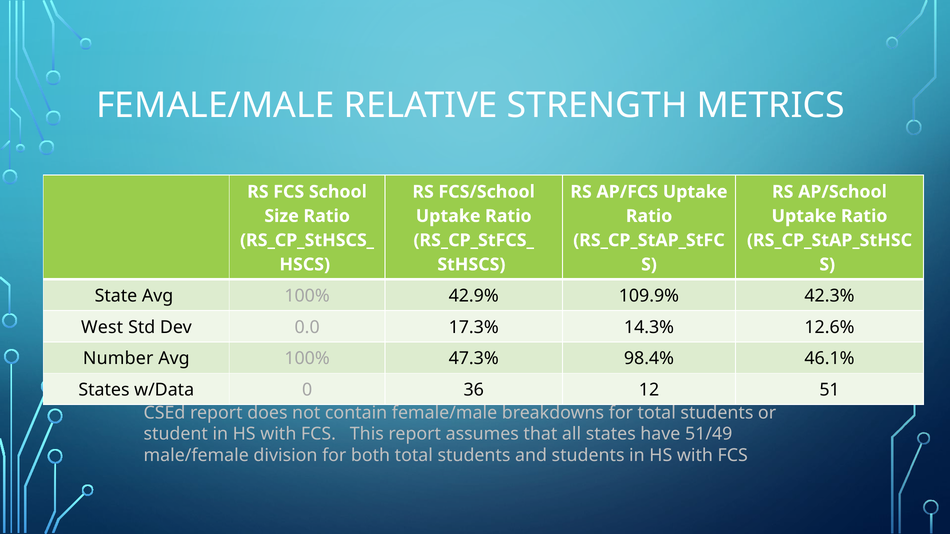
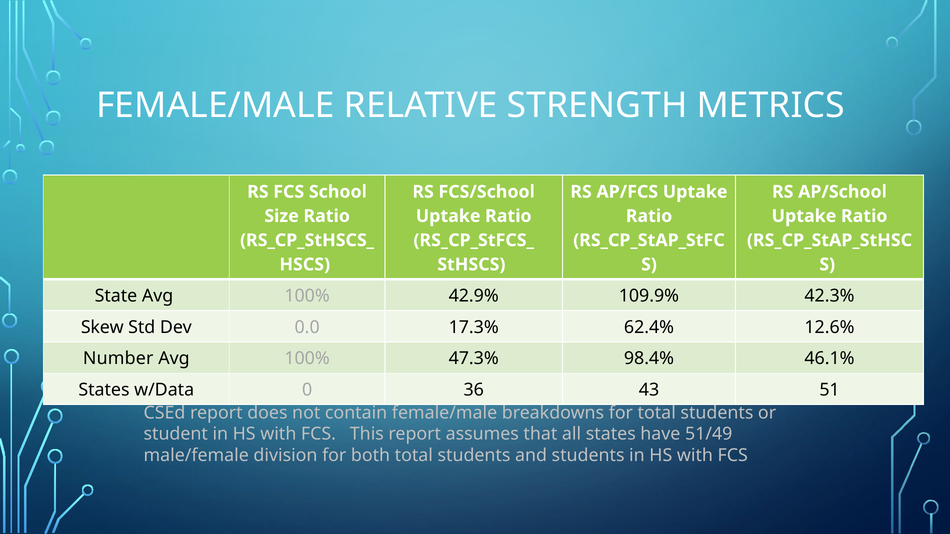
West: West -> Skew (102, 327)
14.3%: 14.3% -> 62.4% (649, 327)
12: 12 -> 43 (649, 390)
